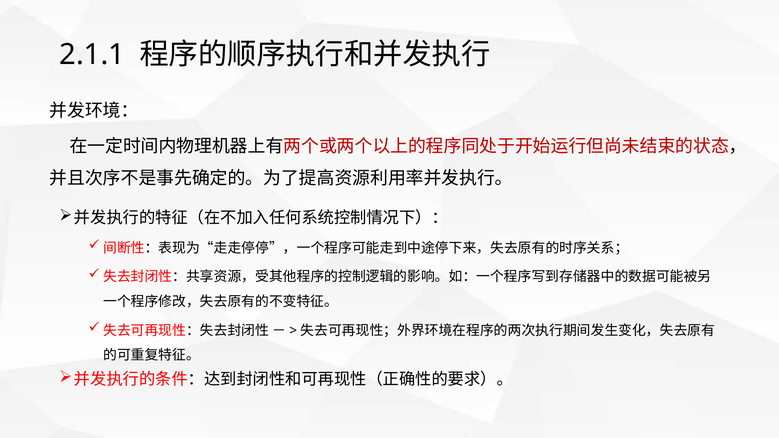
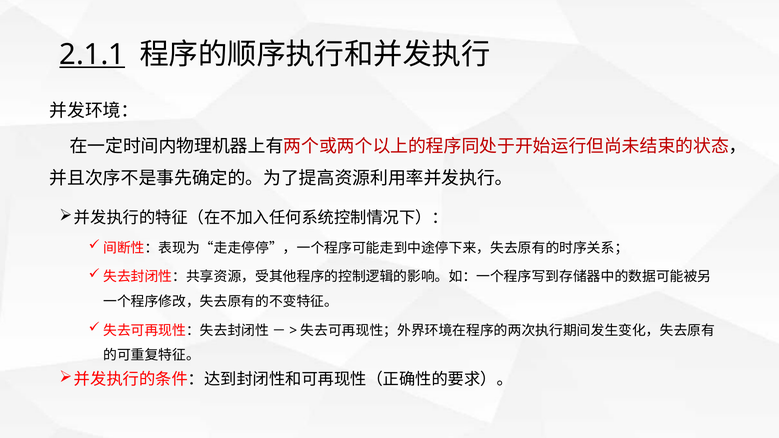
2.1.1 underline: none -> present (92, 55)
